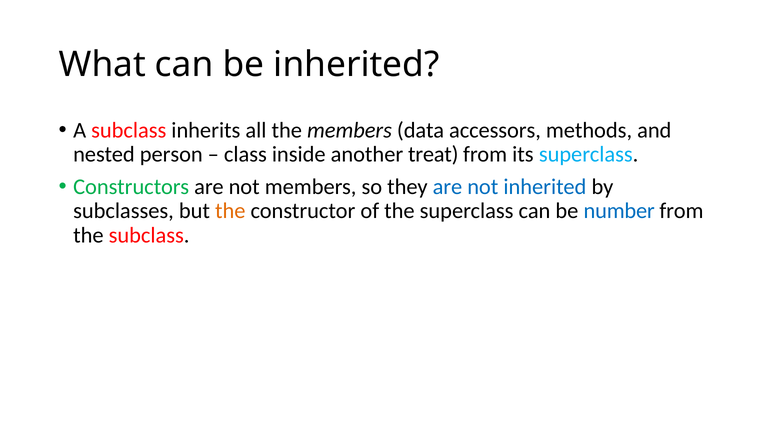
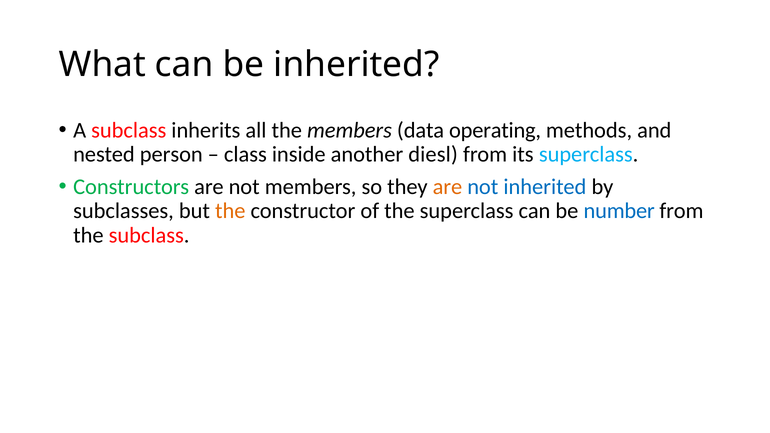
accessors: accessors -> operating (495, 130)
treat: treat -> diesl (433, 154)
are colour: blue -> orange (447, 187)
